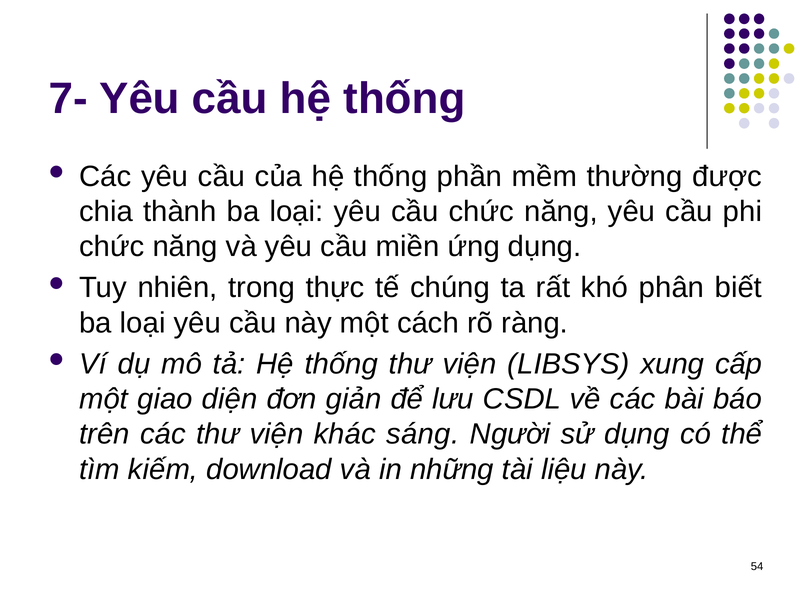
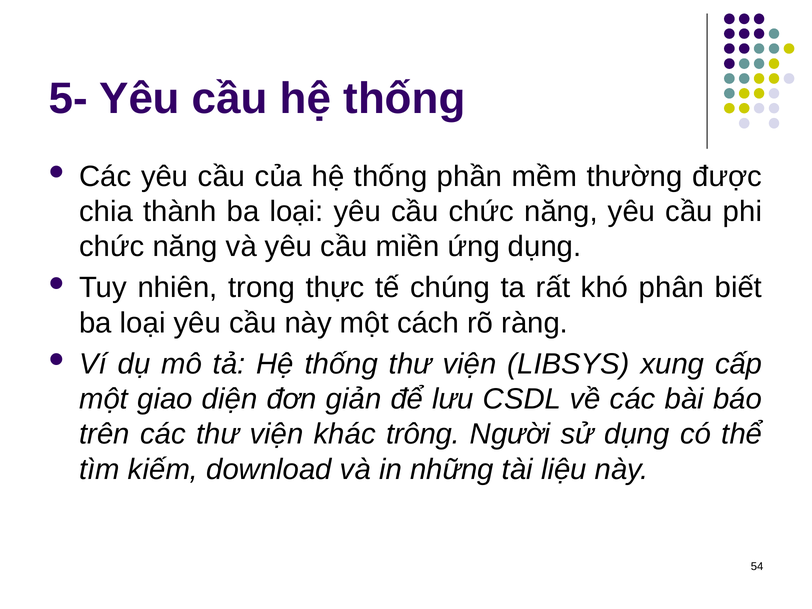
7-: 7- -> 5- (68, 98)
sáng: sáng -> trông (423, 434)
